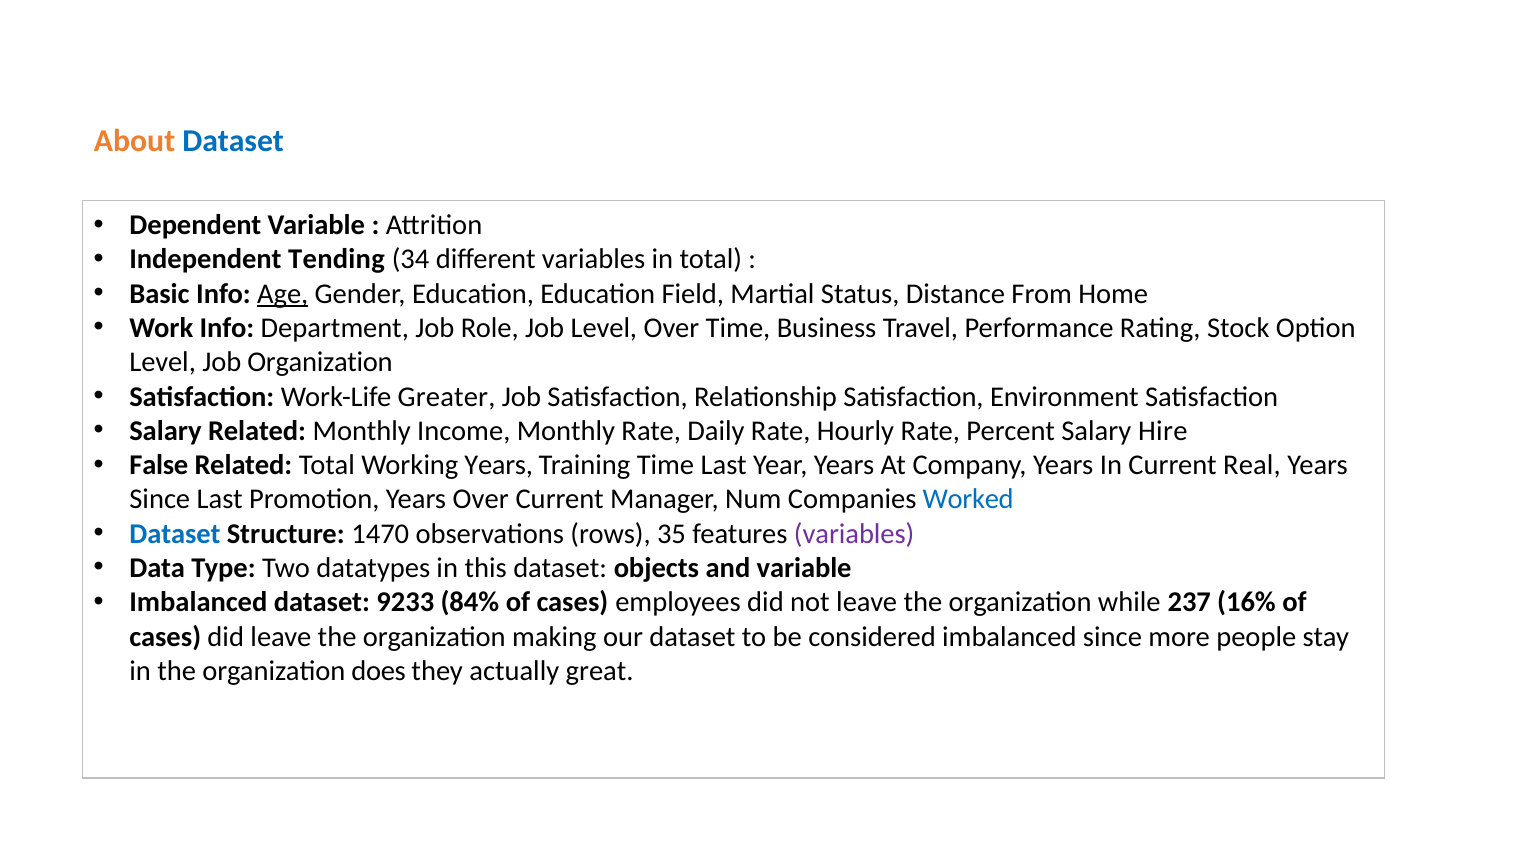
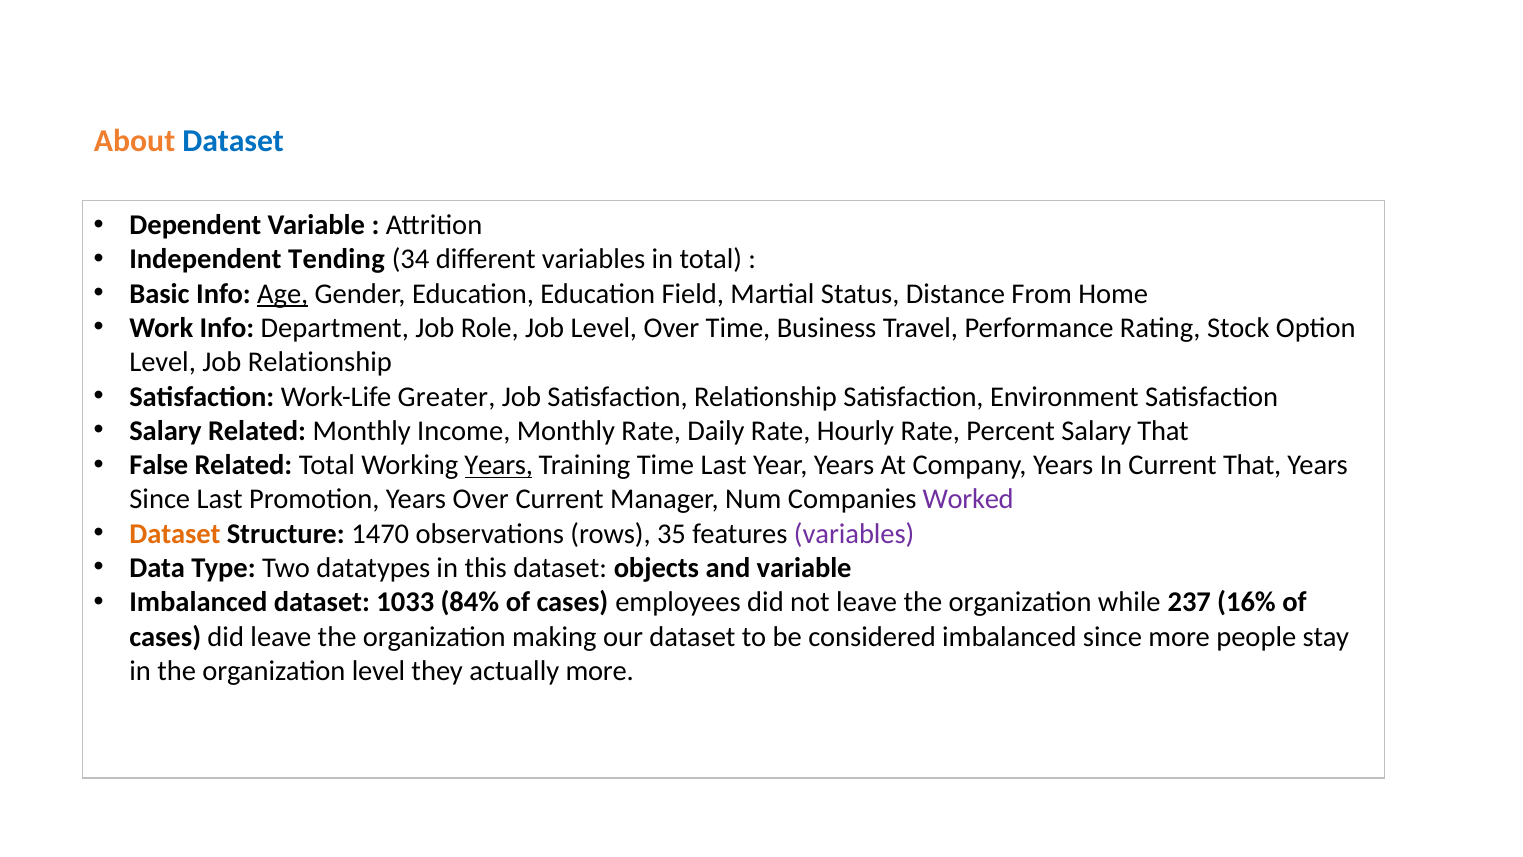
Job Organization: Organization -> Relationship (320, 362)
Salary Hire: Hire -> That (1163, 431)
Years underline: none -> present (499, 465)
Current Real: Real -> That (1252, 465)
Worked colour: blue -> purple (968, 499)
Dataset colour: blue -> orange (175, 534)
9233: 9233 -> 1033 (405, 602)
organization does: does -> level (379, 671)
actually great: great -> more (600, 671)
